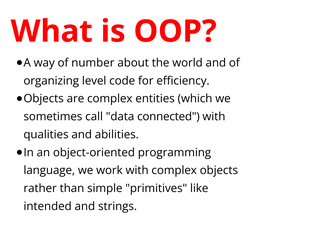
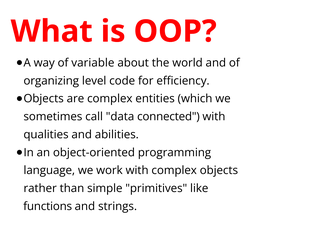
number: number -> variable (93, 63)
intended: intended -> functions (48, 206)
